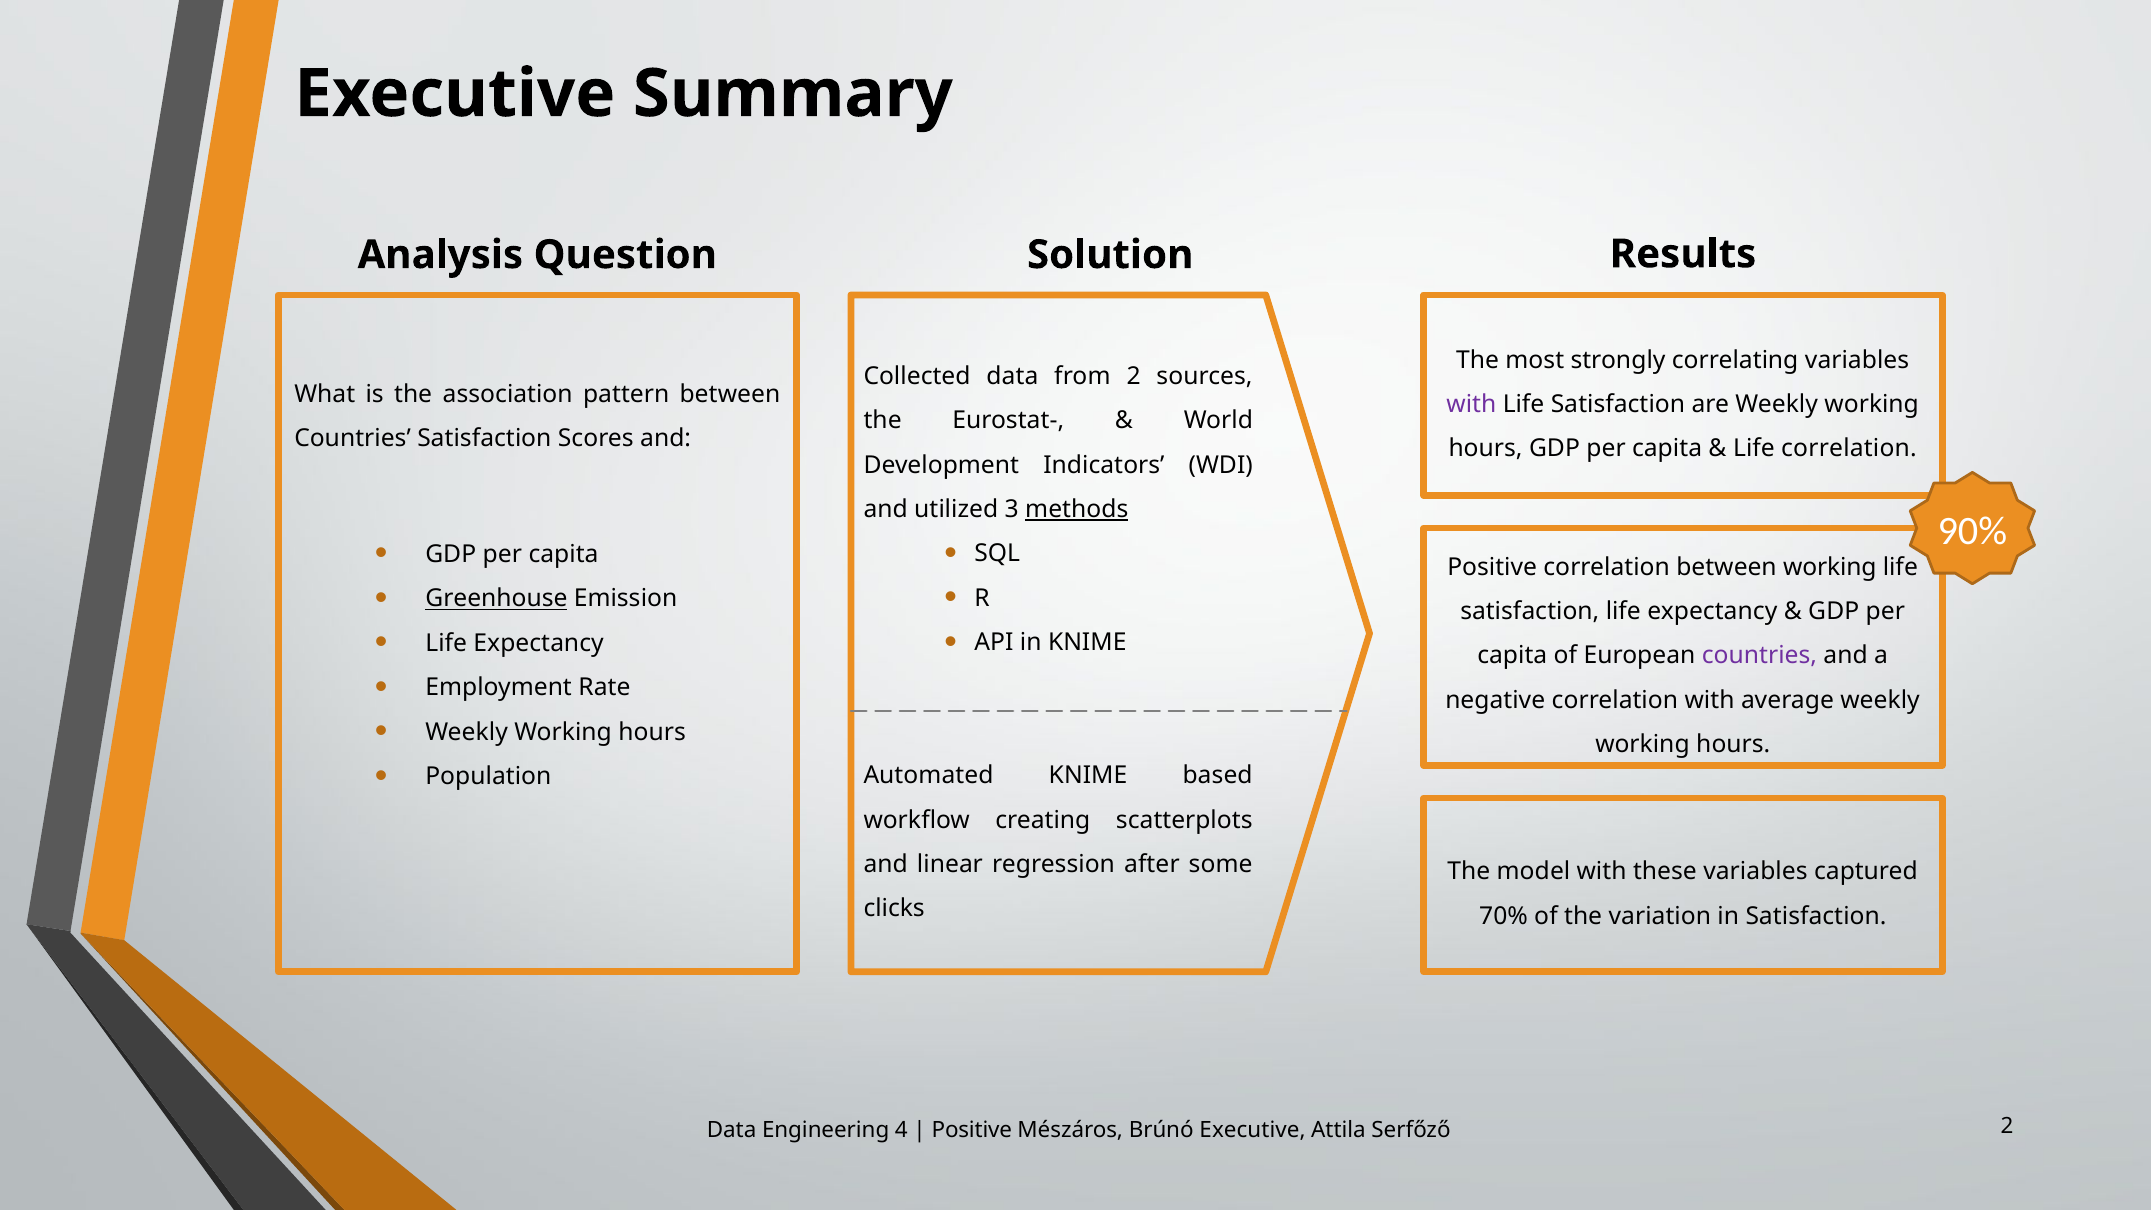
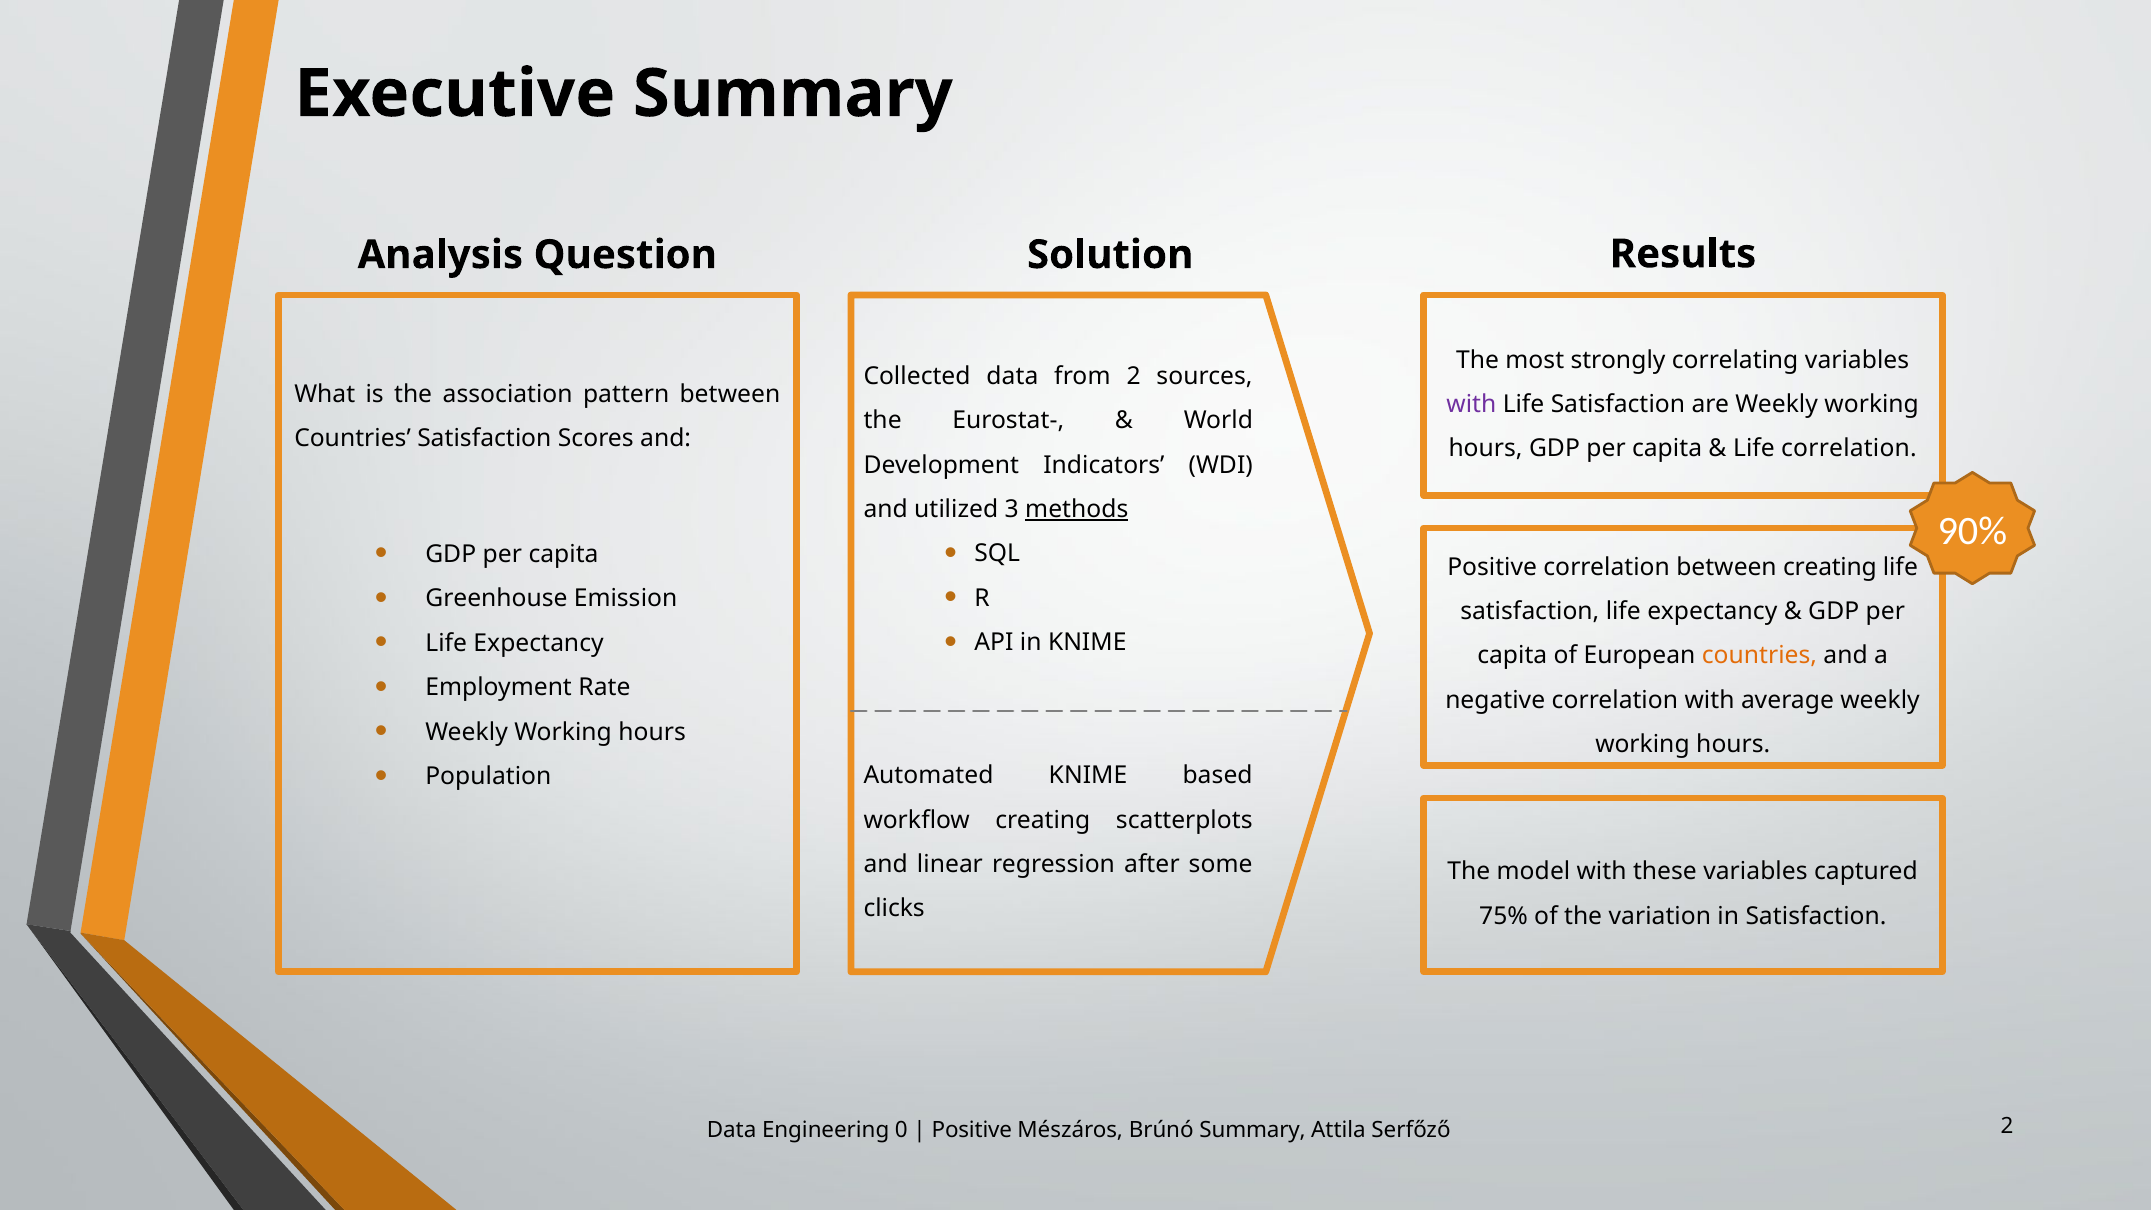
between working: working -> creating (1830, 567)
Greenhouse underline: present -> none (496, 599)
countries colour: purple -> orange (1759, 656)
70%: 70% -> 75% (1504, 916)
4: 4 -> 0 (901, 1130)
Brúnó Executive: Executive -> Summary (1253, 1130)
